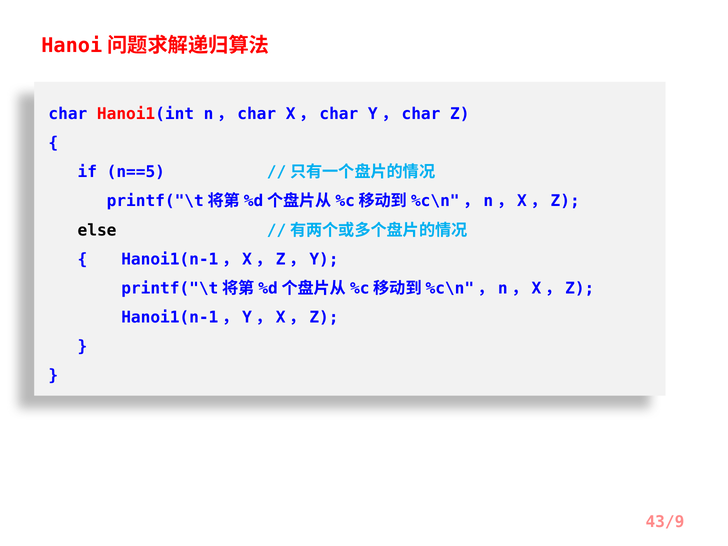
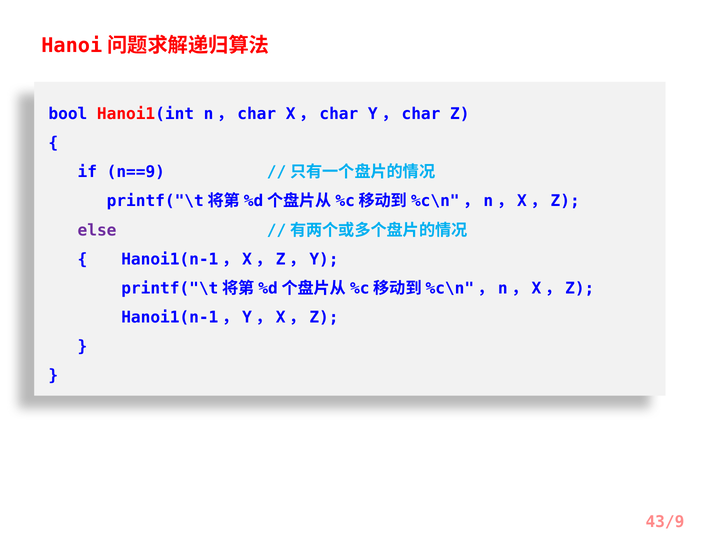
char: char -> bool (68, 114)
n==5: n==5 -> n==9 (136, 172)
else colour: black -> purple (97, 230)
